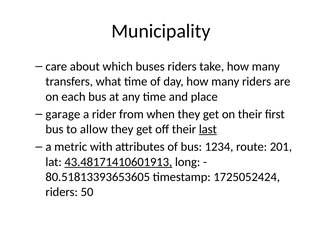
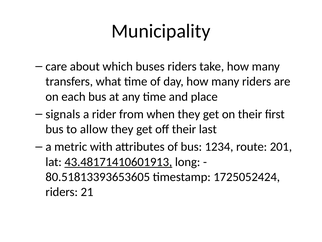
garage: garage -> signals (63, 114)
last underline: present -> none (208, 129)
50: 50 -> 21 (87, 192)
